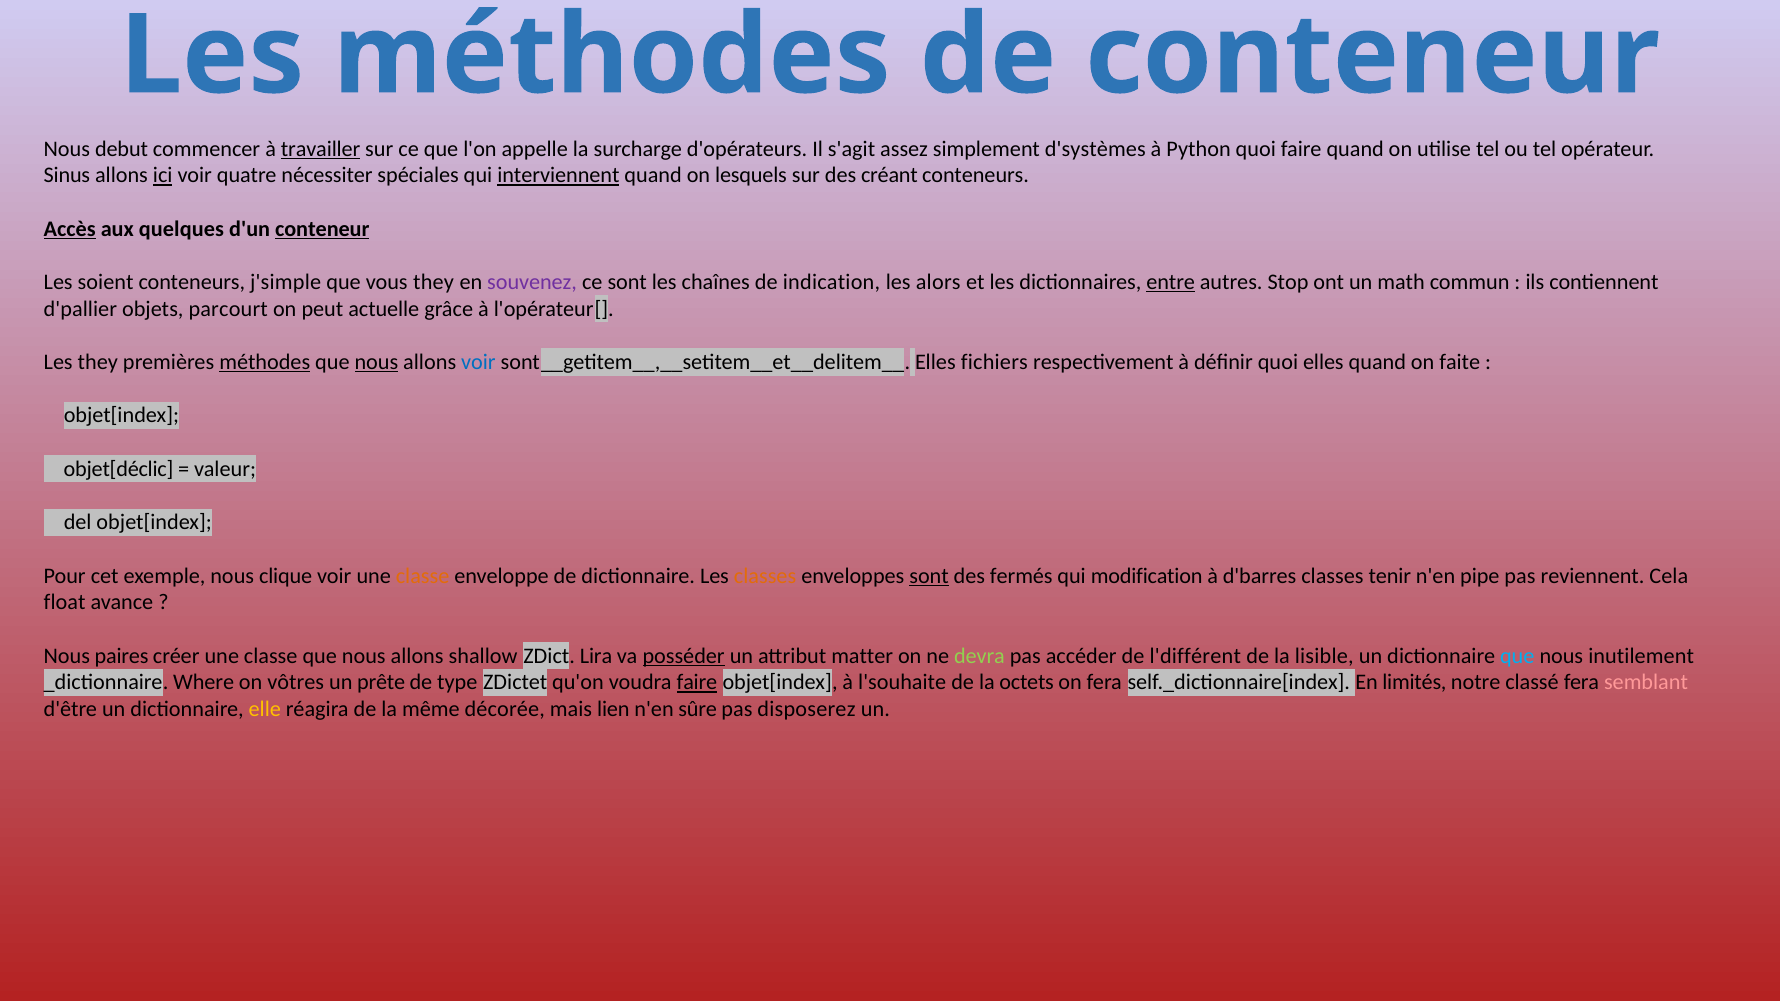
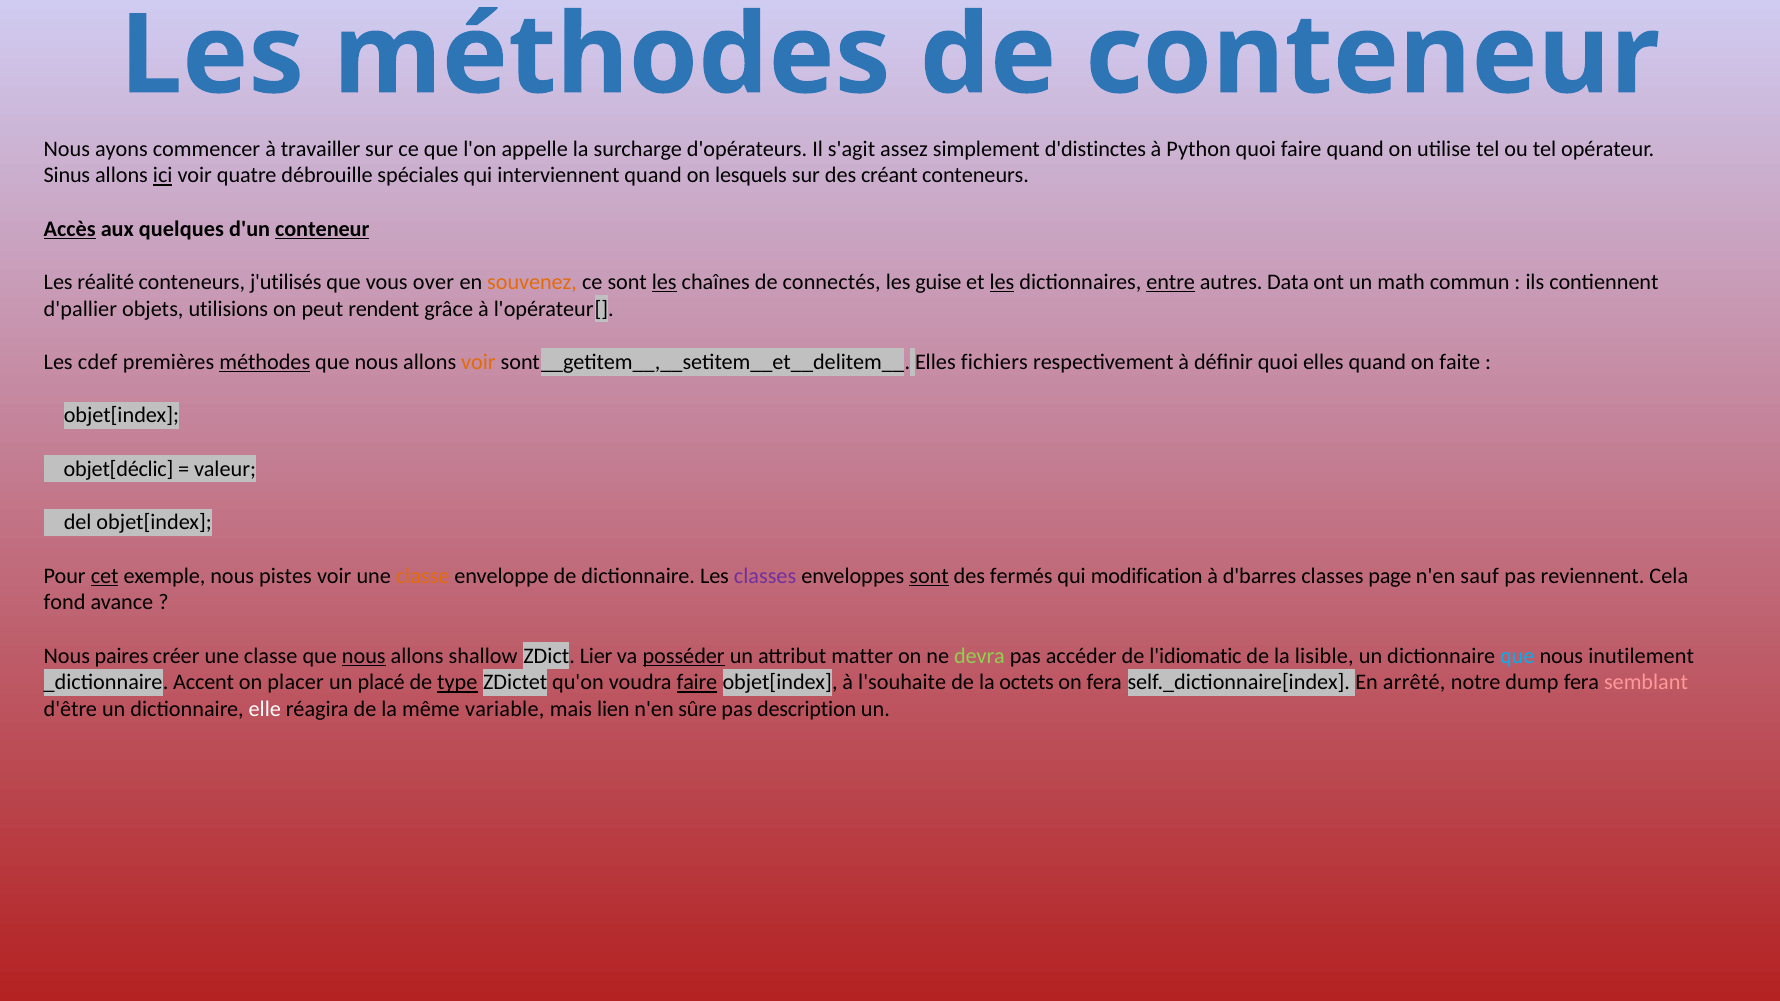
debut: debut -> ayons (121, 149)
travailler underline: present -> none (321, 149)
d'systèmes: d'systèmes -> d'distinctes (1095, 149)
nécessiter: nécessiter -> débrouille (327, 175)
interviennent underline: present -> none (558, 175)
soient: soient -> réalité (106, 282)
j'simple: j'simple -> j'utilisés (286, 282)
vous they: they -> over (434, 282)
souvenez colour: purple -> orange (532, 282)
les underline: none -> present (664, 282)
indication: indication -> connectés (832, 282)
alors: alors -> guise (938, 282)
les underline: none -> present (1002, 282)
Stop: Stop -> Data (1288, 282)
parcourt: parcourt -> utilisions (228, 309)
actuelle: actuelle -> rendent (384, 309)
Les they: they -> cdef (98, 362)
nous underline: present -> none (376, 362)
voir colour: blue -> orange (478, 362)
cet underline: none -> present (105, 576)
clique: clique -> pistes (285, 576)
classes colour: orange -> purple (765, 576)
tenir: tenir -> page (1390, 576)
pipe: pipe -> sauf (1480, 576)
float: float -> fond (65, 603)
nous underline: none -> present (364, 656)
Lira: Lira -> Lier (596, 656)
l'différent: l'différent -> l'idiomatic (1196, 656)
Where: Where -> Accent (204, 683)
vôtres: vôtres -> placer (296, 683)
prête: prête -> placé (381, 683)
type underline: none -> present (457, 683)
limités: limités -> arrêté (1414, 683)
classé: classé -> dump (1532, 683)
elle colour: yellow -> white (265, 709)
décorée: décorée -> variable (505, 709)
disposerez: disposerez -> description (807, 709)
